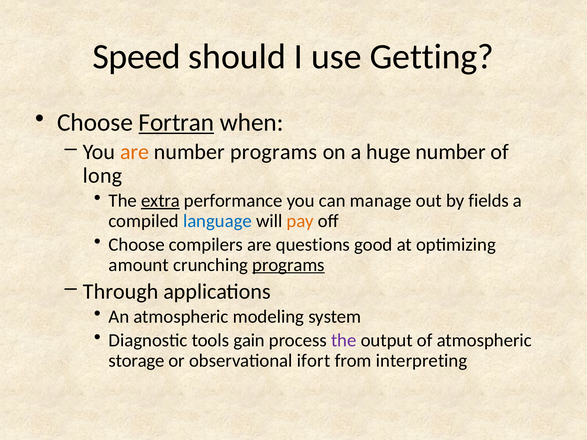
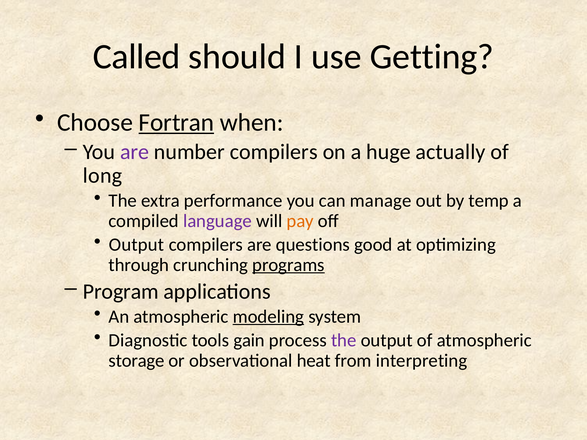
Speed: Speed -> Called (137, 57)
are colour: orange -> purple (135, 152)
number programs: programs -> compilers (274, 152)
huge number: number -> actually (450, 152)
extra underline: present -> none (160, 201)
fields: fields -> temp (489, 201)
language colour: blue -> purple (217, 221)
Choose: Choose -> Output (137, 245)
amount: amount -> through (139, 265)
Through: Through -> Program (121, 292)
modeling underline: none -> present (268, 317)
ifort: ifort -> heat (314, 361)
